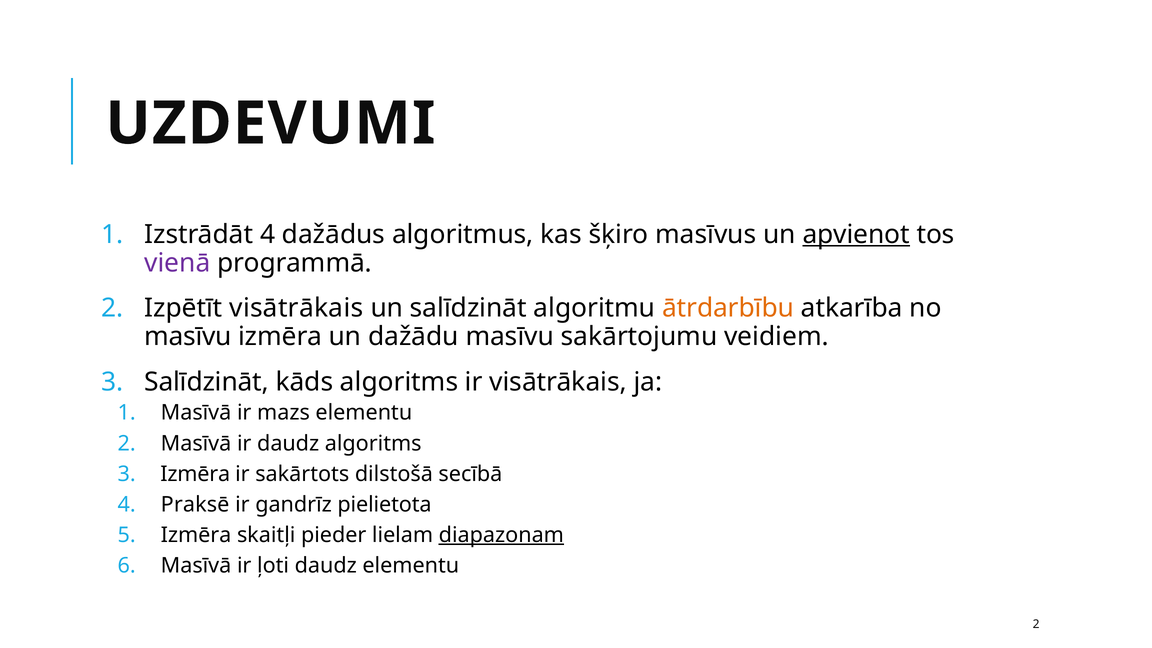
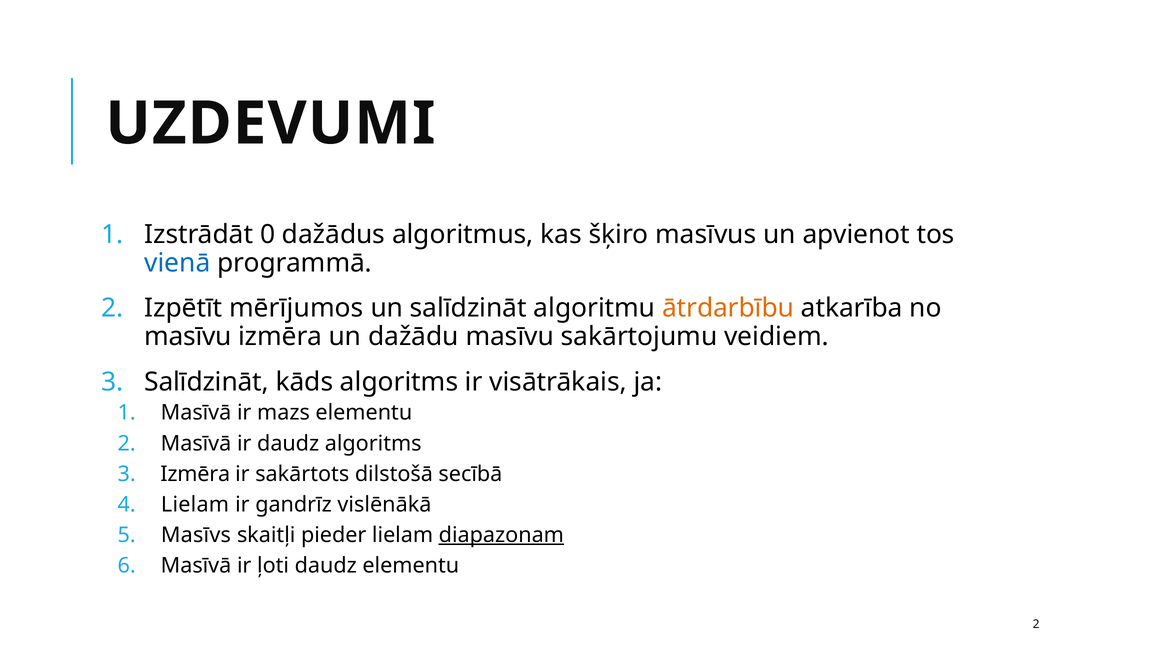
Izstrādāt 4: 4 -> 0 (268, 234)
apvienot underline: present -> none (856, 234)
vienā colour: purple -> blue (177, 263)
Izpētīt visātrākais: visātrākais -> mērījumos (296, 308)
Praksē: Praksē -> Lielam (195, 504)
pielietota: pielietota -> vislēnākā (384, 504)
Izmēra: Izmēra -> Masīvs (196, 535)
